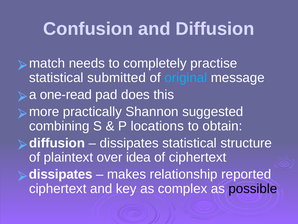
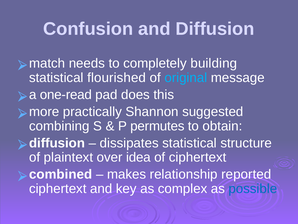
practise: practise -> building (214, 63)
submitted: submitted -> flourished (117, 78)
locations: locations -> permutes (157, 126)
dissipates: dissipates -> combined (61, 174)
possible colour: black -> blue (253, 188)
